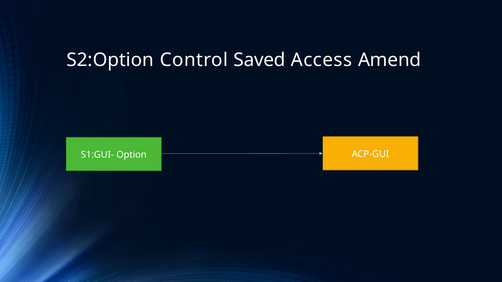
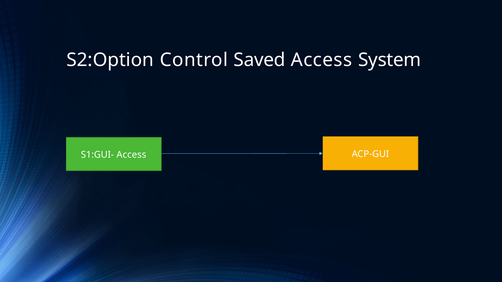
Amend: Amend -> System (390, 60)
S1:GUI- Option: Option -> Access (131, 155)
